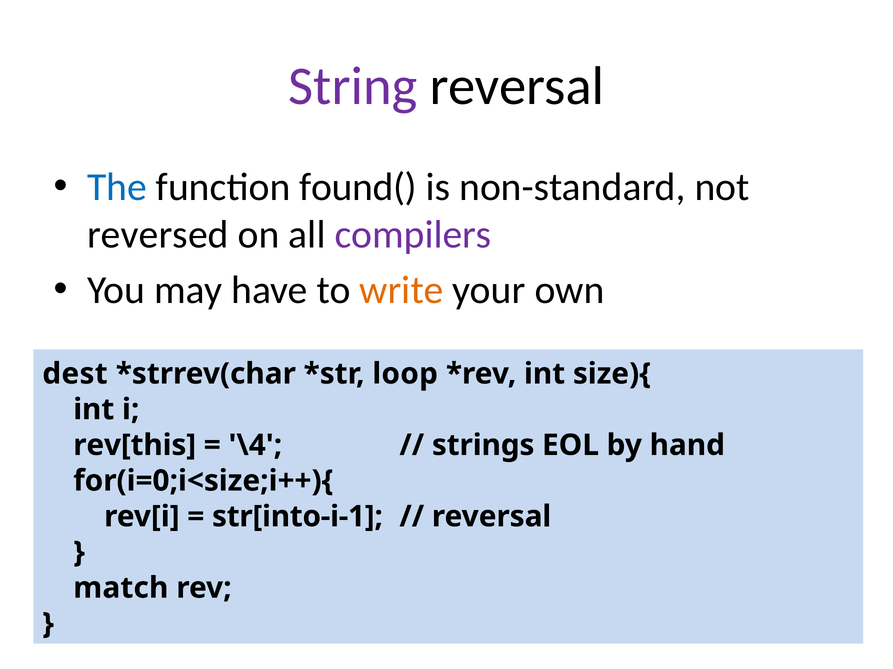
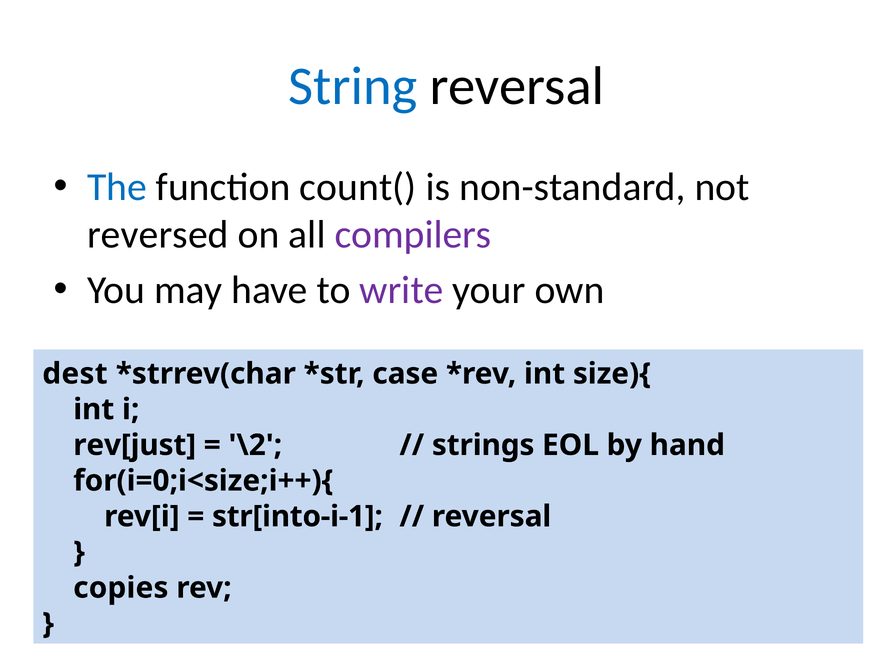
String colour: purple -> blue (353, 86)
found(: found( -> count( (358, 187)
write colour: orange -> purple (401, 291)
loop: loop -> case (405, 374)
rev[this: rev[this -> rev[just (135, 446)
\4: \4 -> \2 (255, 446)
match: match -> copies (121, 588)
